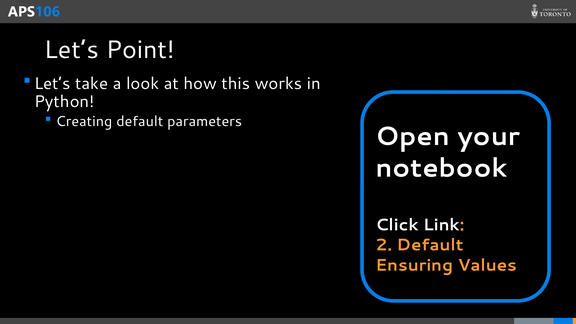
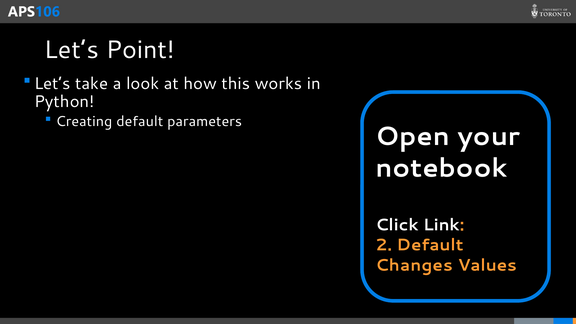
Ensuring: Ensuring -> Changes (414, 265)
